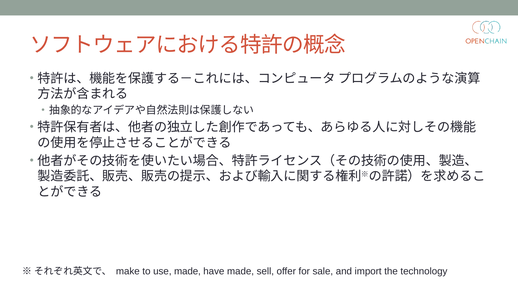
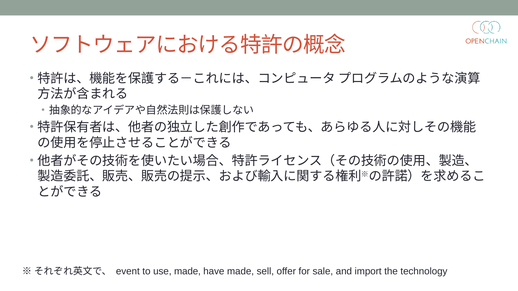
make: make -> event (128, 272)
